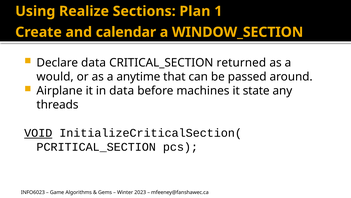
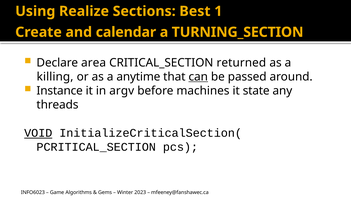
Plan: Plan -> Best (195, 11)
WINDOW_SECTION: WINDOW_SECTION -> TURNING_SECTION (238, 32)
Declare data: data -> area (94, 62)
would: would -> killing (55, 76)
can underline: none -> present (198, 76)
Airplane: Airplane -> Instance (60, 91)
in data: data -> argv (122, 91)
